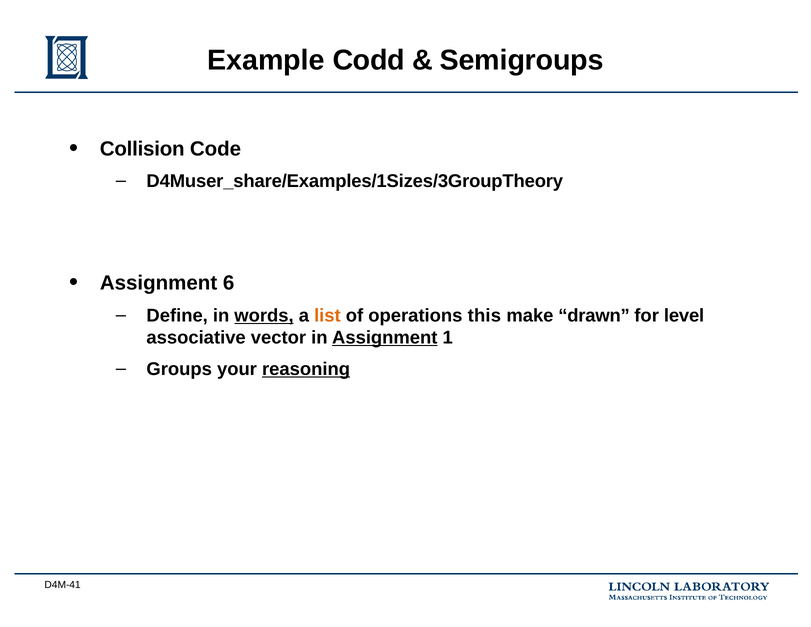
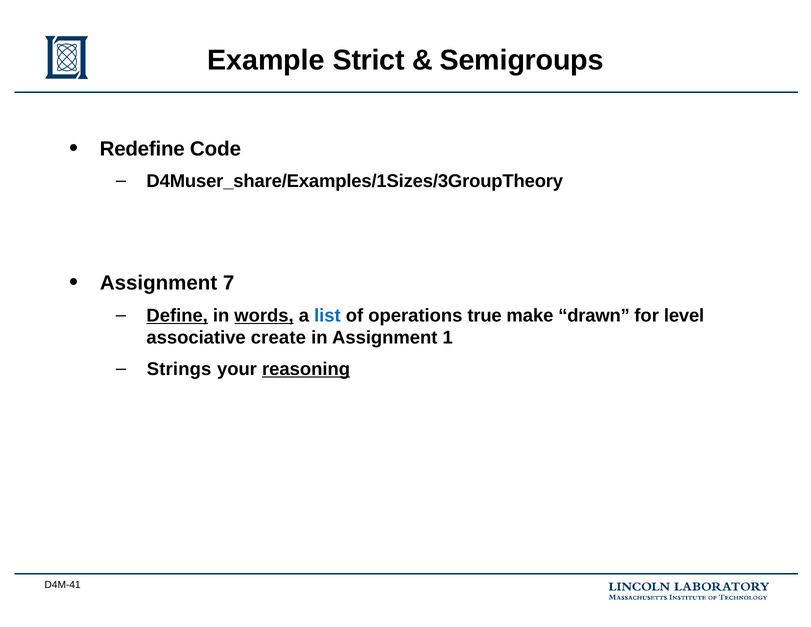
Codd: Codd -> Strict (369, 60)
Collision: Collision -> Redefine (142, 149)
6: 6 -> 7 (229, 283)
Define underline: none -> present (177, 315)
list colour: orange -> blue (327, 315)
this: this -> true (485, 315)
vector: vector -> create (278, 337)
Assignment underline: present -> none (385, 337)
Groups: Groups -> Strings (179, 369)
